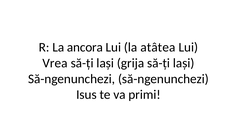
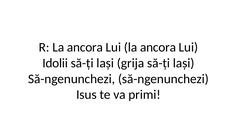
Lui la atâtea: atâtea -> ancora (158, 47)
Vrea: Vrea -> Idolii (55, 63)
